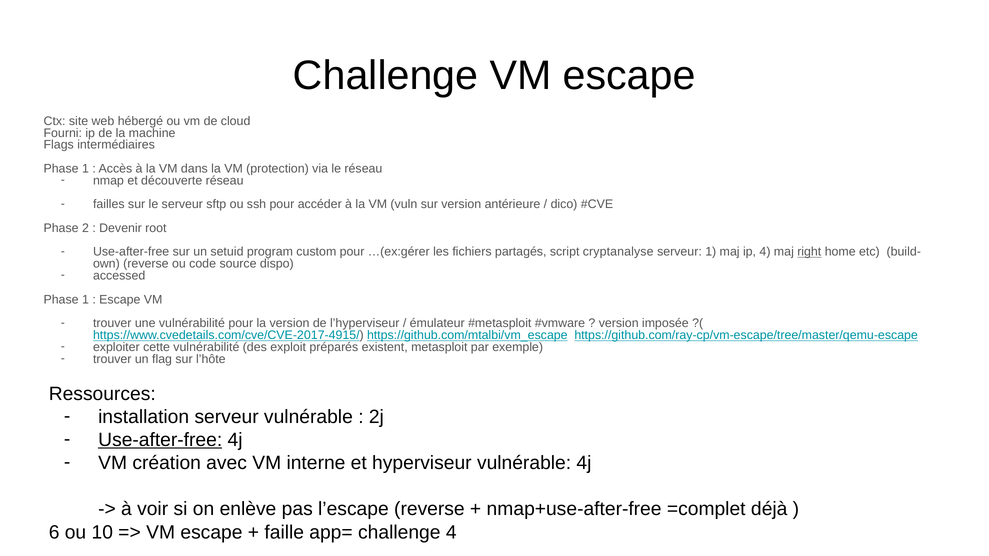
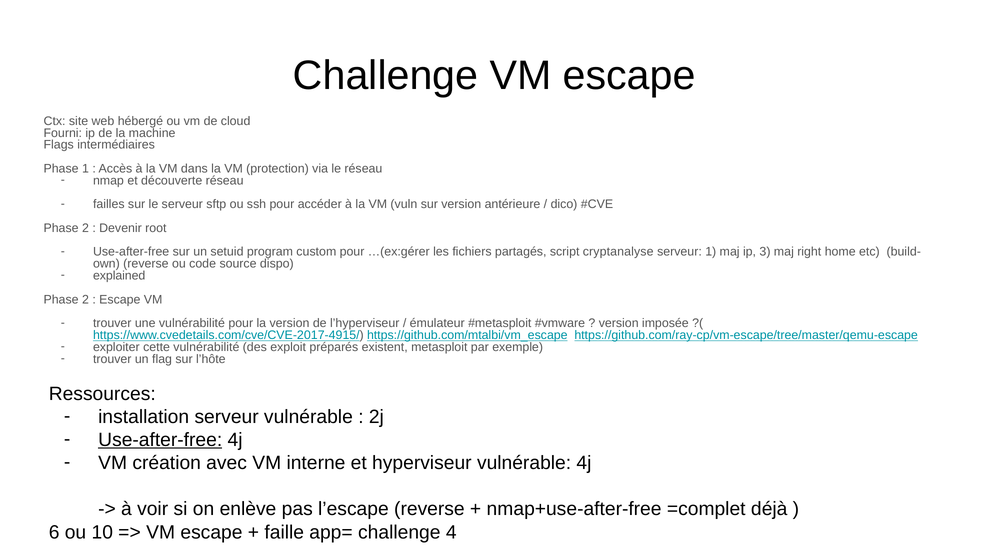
ip 4: 4 -> 3 (765, 252)
right underline: present -> none (809, 252)
accessed: accessed -> explained (119, 276)
1: 1 -> 2 (85, 300)
